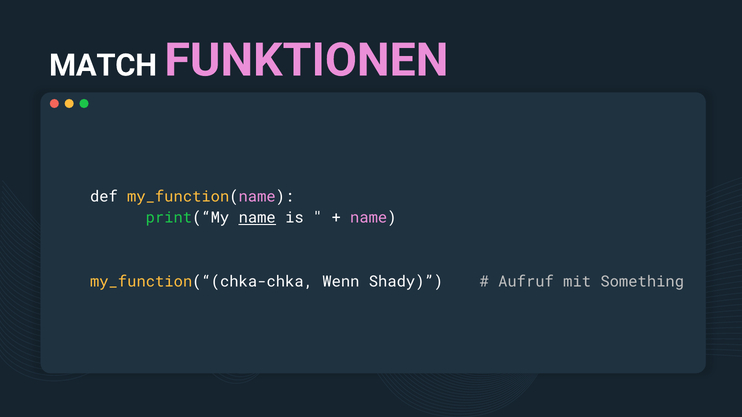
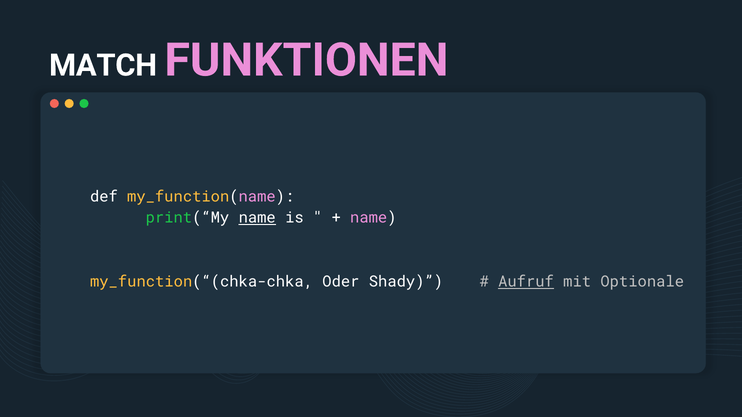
Wenn: Wenn -> Oder (341, 282)
Aufruf underline: none -> present (526, 282)
Something: Something -> Optionale (642, 282)
